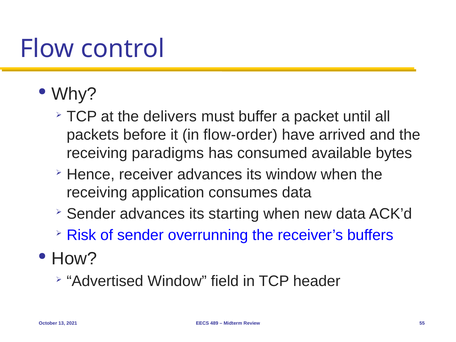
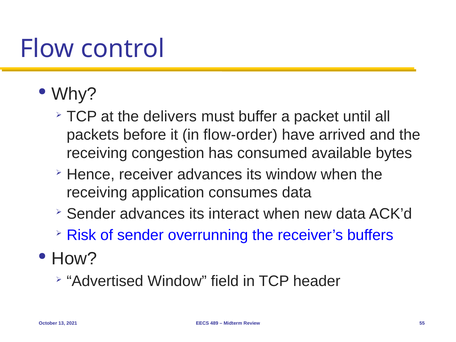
paradigms: paradigms -> congestion (168, 153)
starting: starting -> interact (234, 214)
